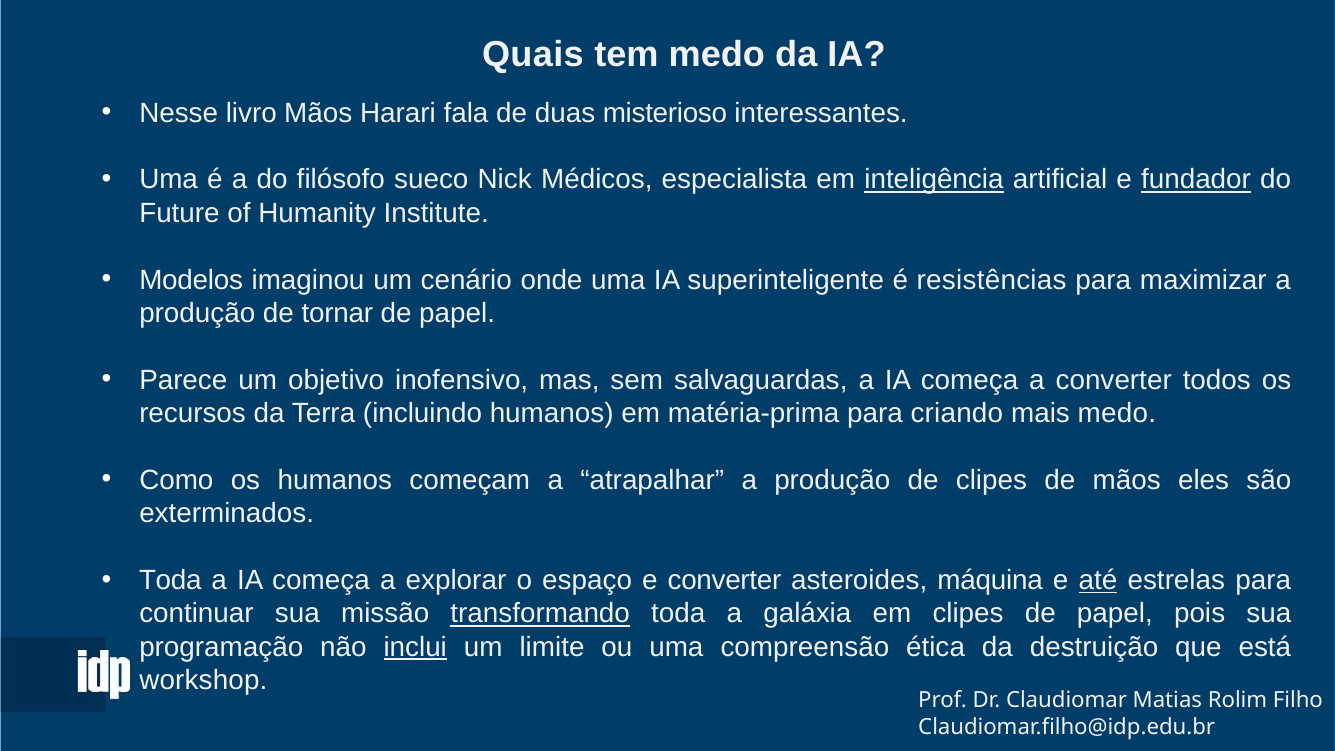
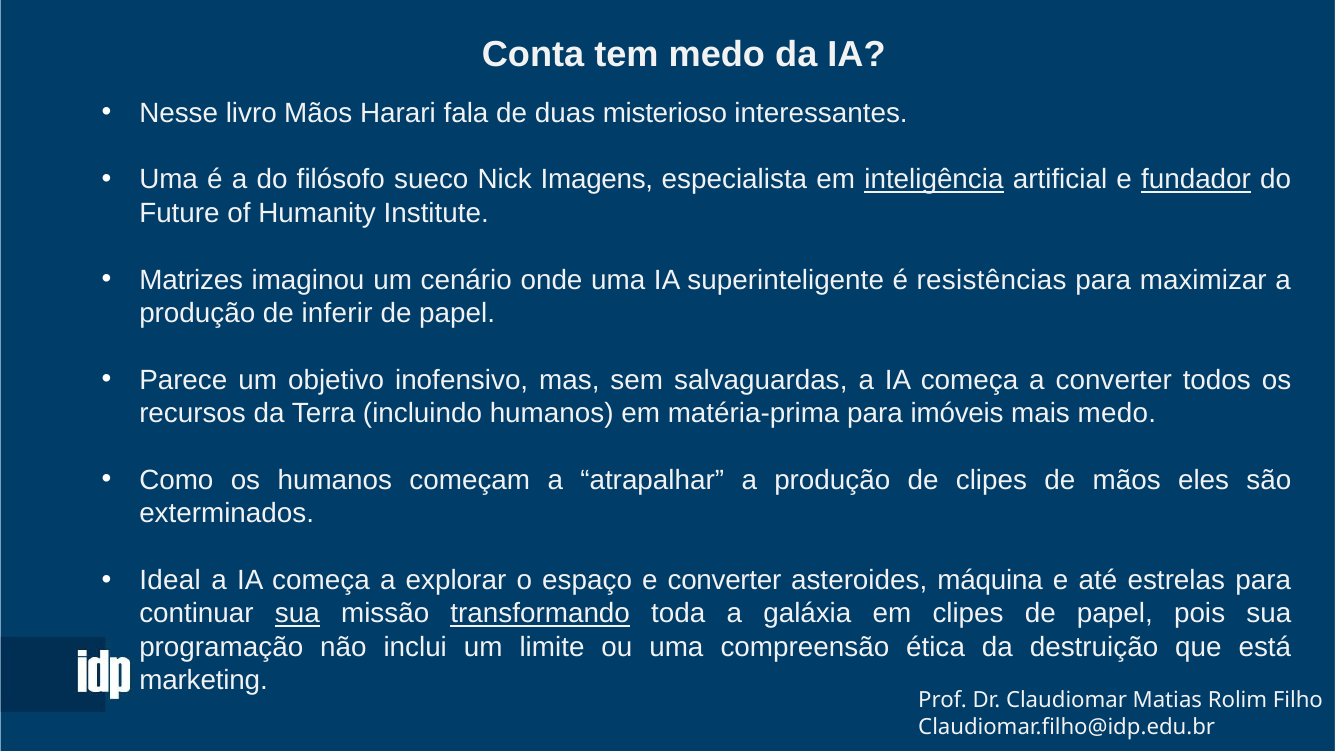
Quais: Quais -> Conta (533, 55)
Médicos: Médicos -> Imagens (597, 180)
Modelos: Modelos -> Matrizes (191, 280)
tornar: tornar -> inferir (337, 313)
criando: criando -> imóveis (957, 413)
Toda: Toda -> Ideal (170, 580)
até underline: present -> none (1098, 580)
sua underline: none -> present (297, 614)
inclui underline: present -> none (415, 647)
workshop: workshop -> marketing (204, 681)
